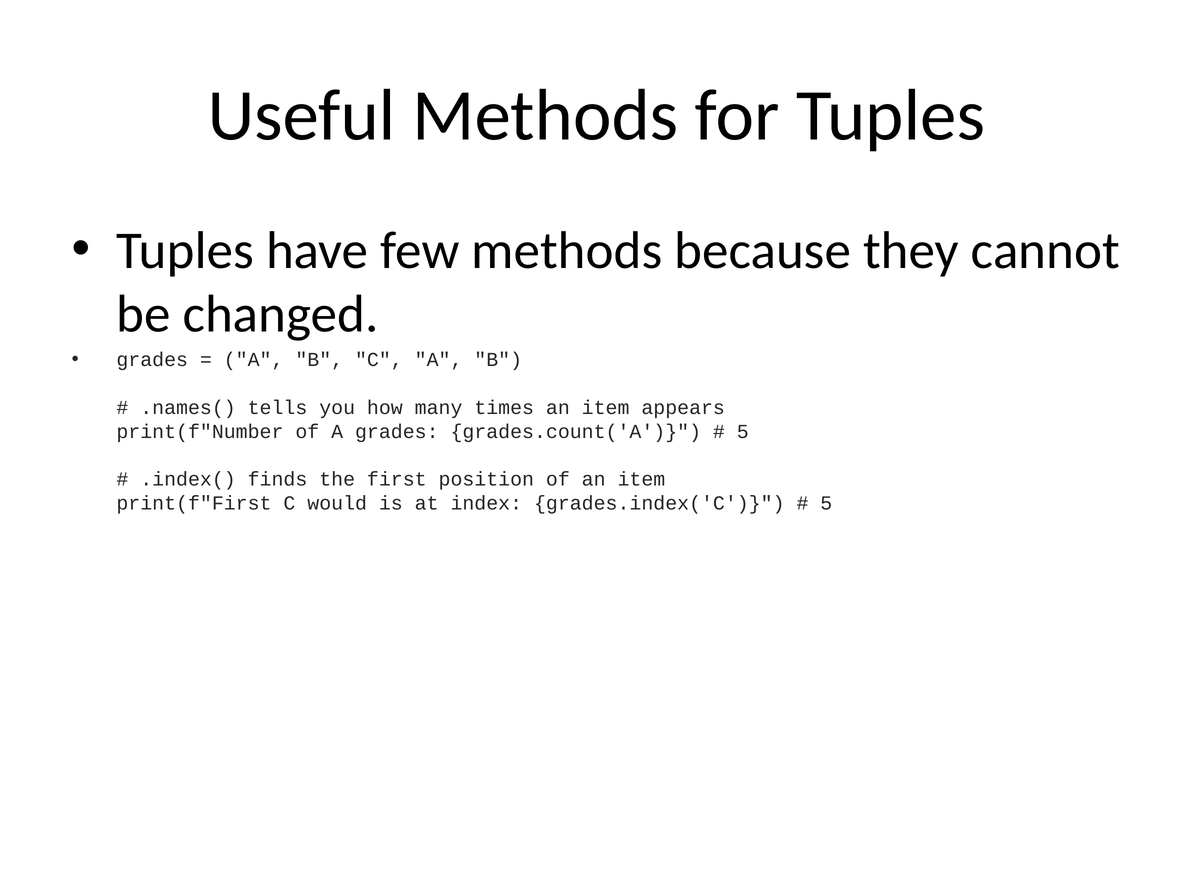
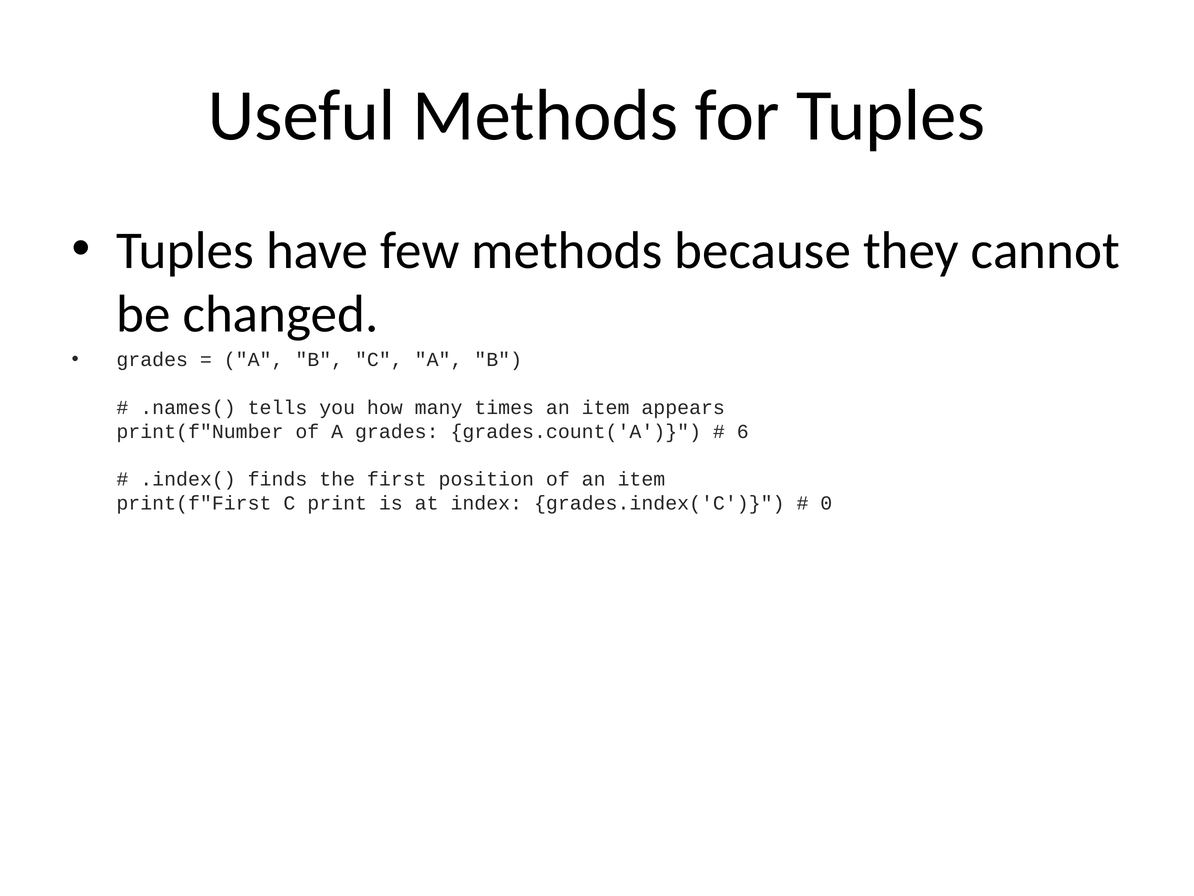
5: 5 -> 6 (743, 431)
would: would -> print (337, 503)
5: 5 -> 0 (826, 503)
